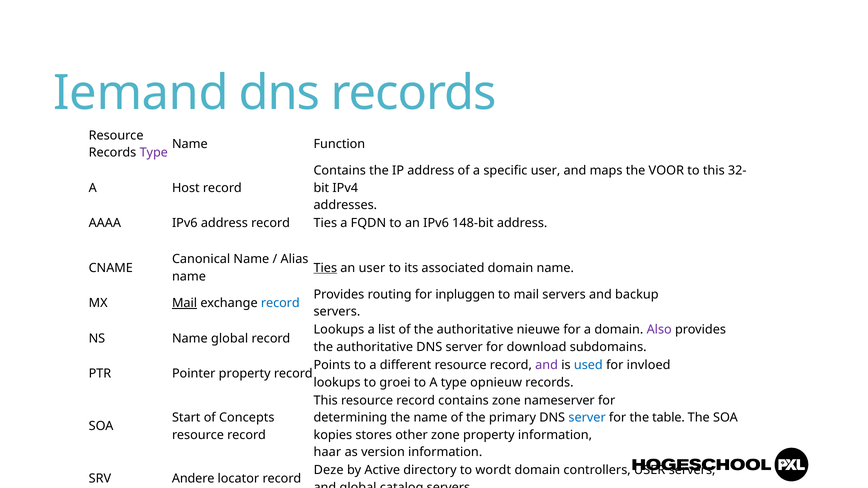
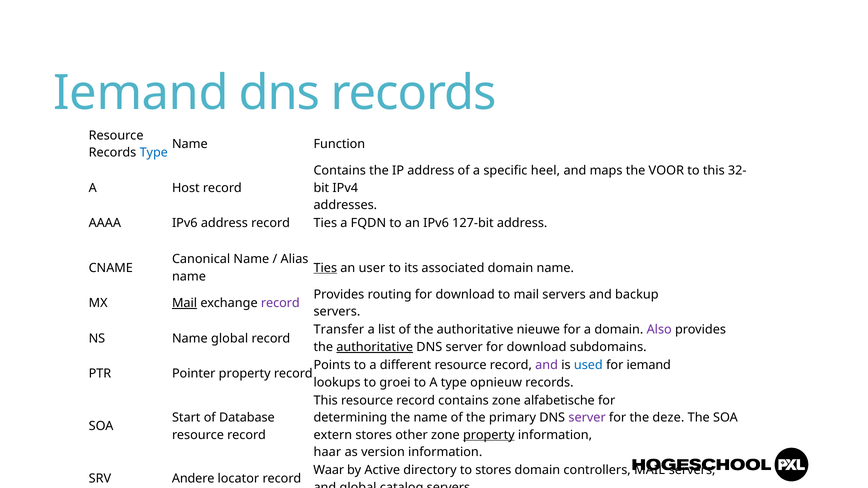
Type colour: purple -> blue (154, 153)
specific user: user -> heel (545, 171)
148-bit: 148-bit -> 127-bit (473, 223)
routing for inpluggen: inpluggen -> download (465, 295)
record colour: blue -> purple (280, 303)
Lookups: Lookups -> Transfer (339, 330)
authoritative underline: none -> present (375, 347)
for invloed: invloed -> iemand (649, 365)
nameserver: nameserver -> alfabetische (559, 401)
Concepts: Concepts -> Database (247, 418)
server colour: blue -> purple (587, 418)
table: table -> deze (668, 418)
kopies: kopies -> extern (333, 435)
property underline: none -> present (489, 435)
Deze: Deze -> Waar (329, 470)
to wordt: wordt -> stores (493, 470)
controllers USER: USER -> MAIL (650, 470)
